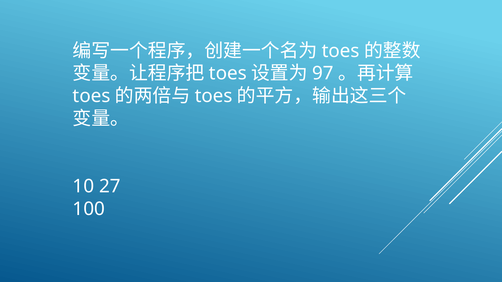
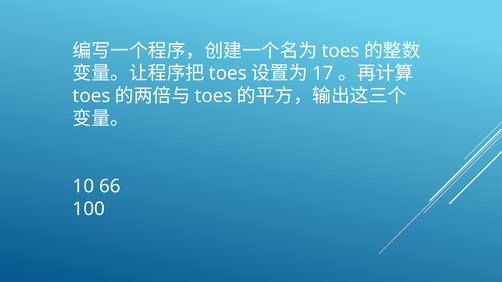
97: 97 -> 17 (323, 74)
27: 27 -> 66 (110, 186)
